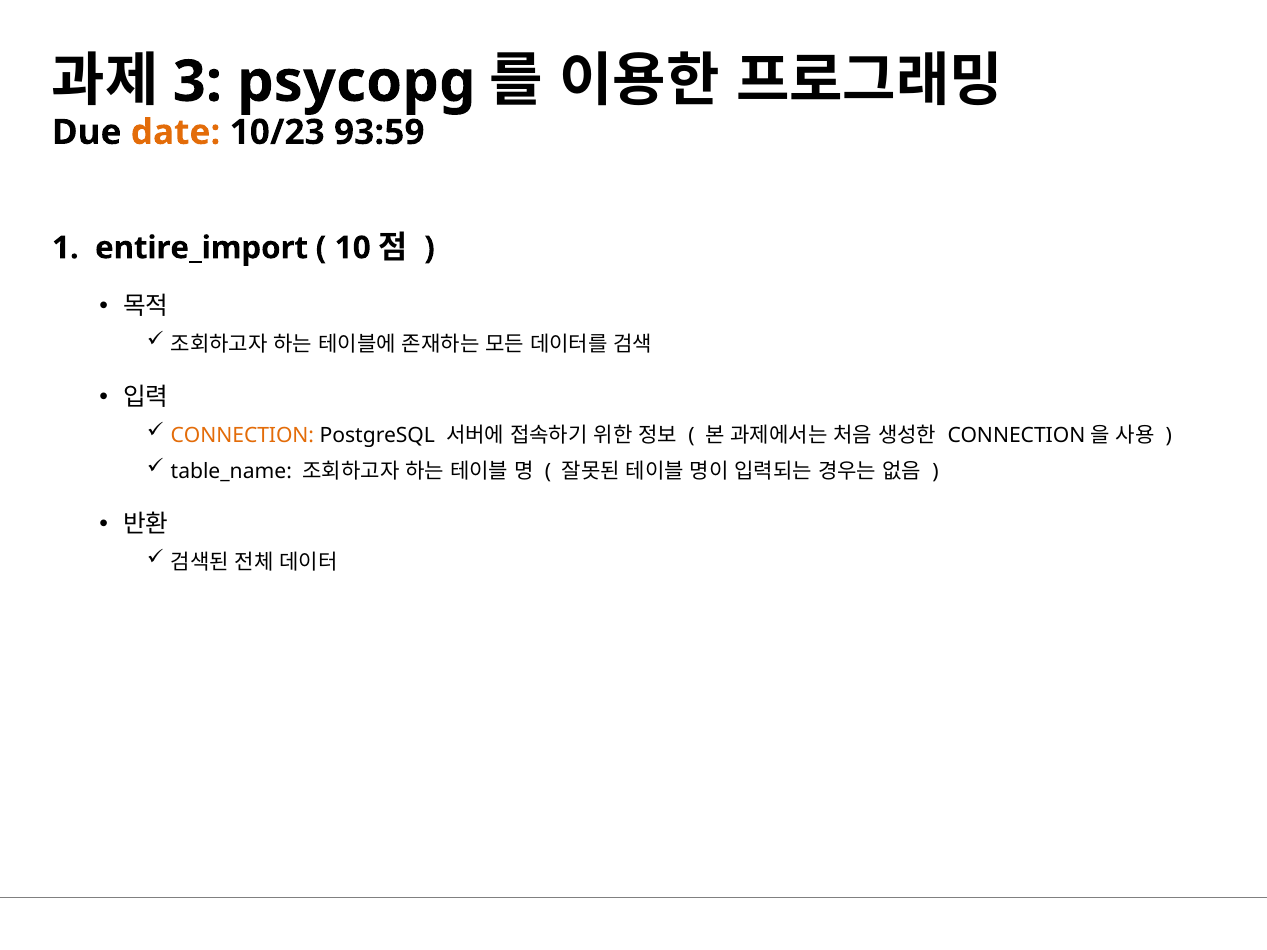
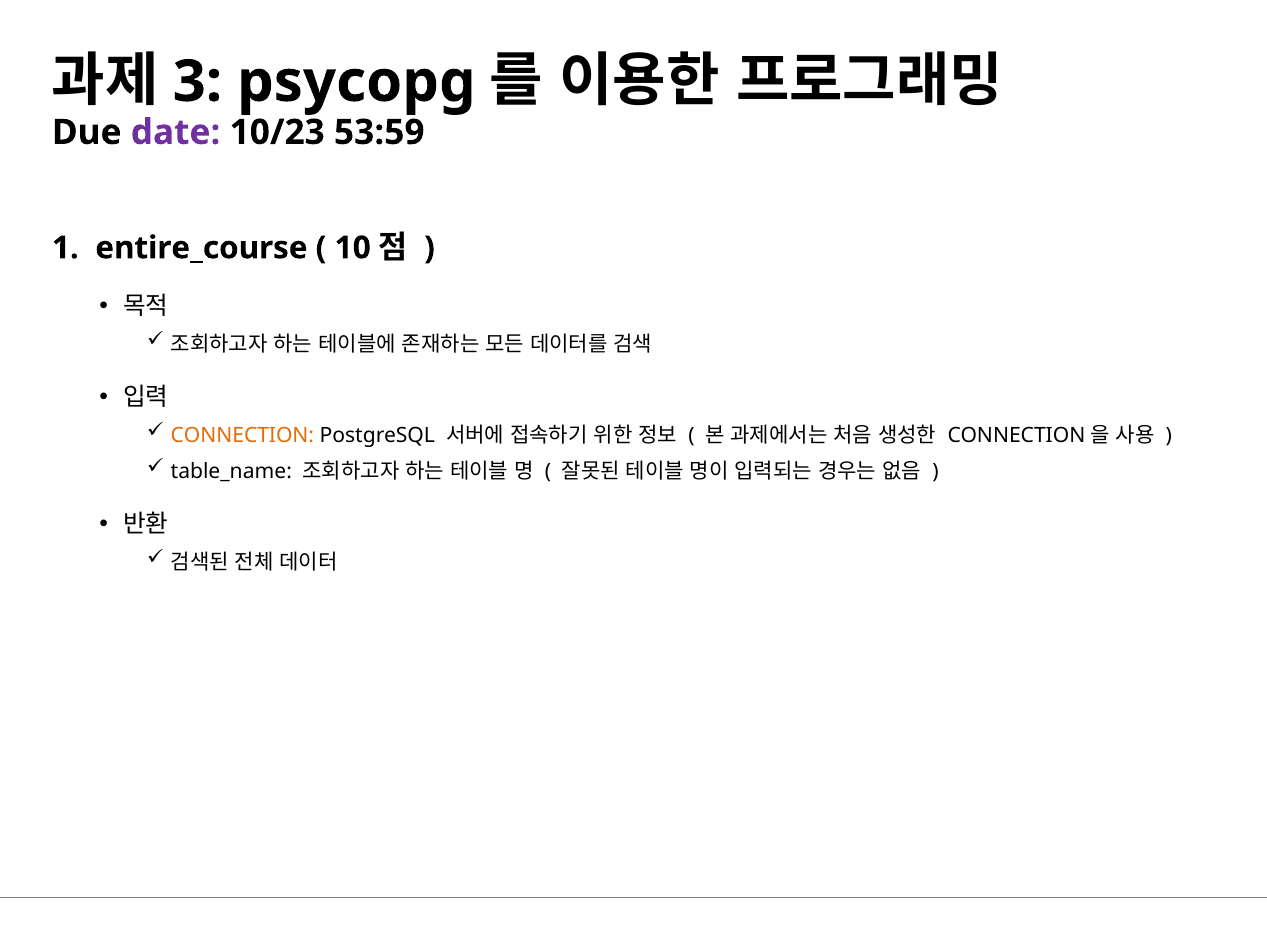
date colour: orange -> purple (176, 132)
93:59: 93:59 -> 53:59 (379, 132)
entire_import: entire_import -> entire_course (201, 248)
